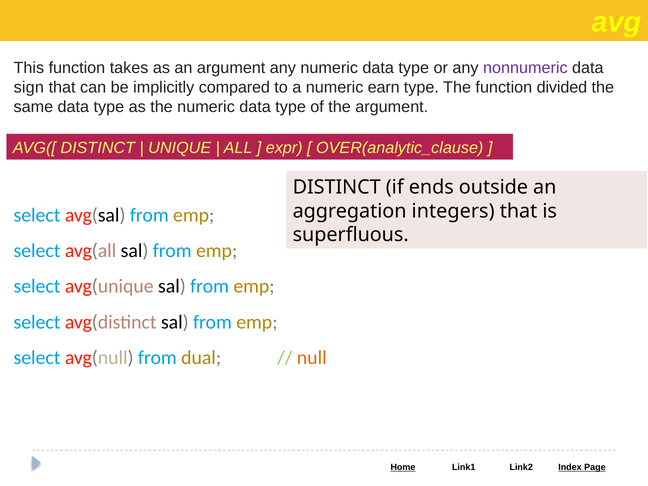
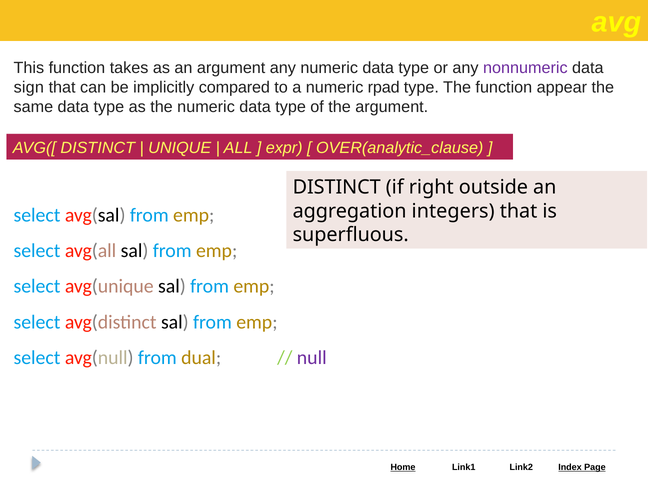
earn: earn -> rpad (384, 87)
divided: divided -> appear (562, 87)
ends: ends -> right (431, 187)
null colour: orange -> purple (312, 358)
